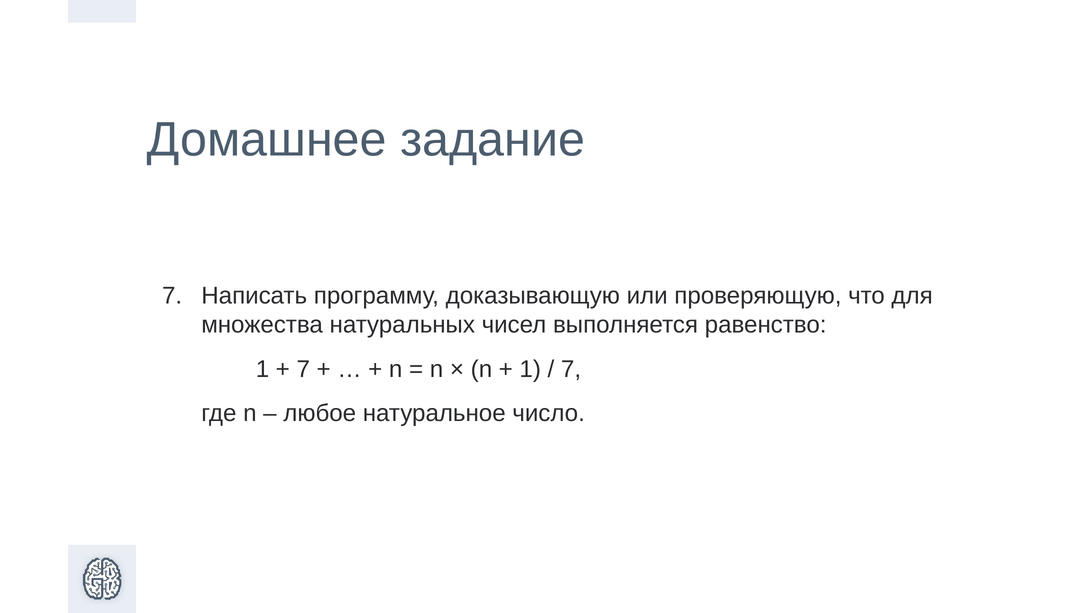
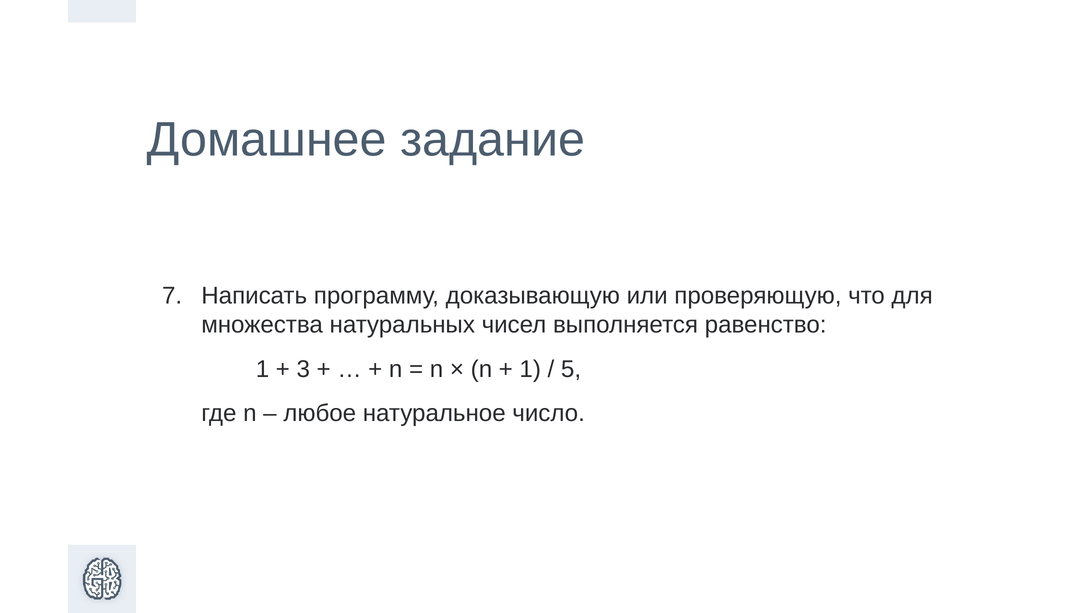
7: 7 -> 3 (303, 369)
7: 7 -> 5 (571, 369)
